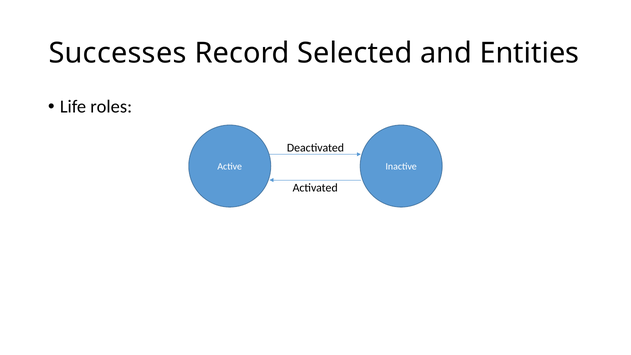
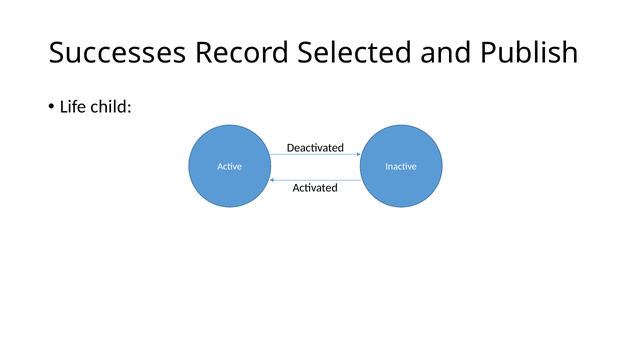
Entities: Entities -> Publish (529, 53)
roles: roles -> child (111, 107)
